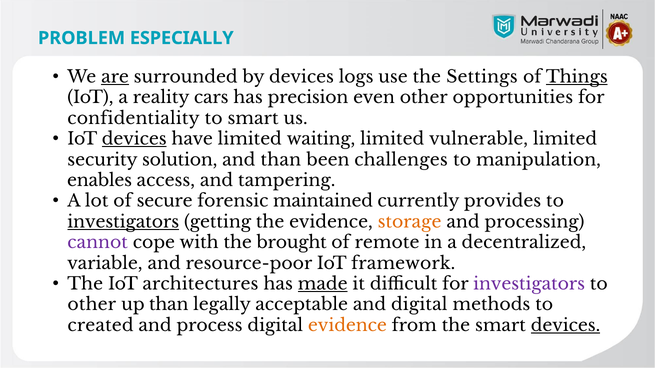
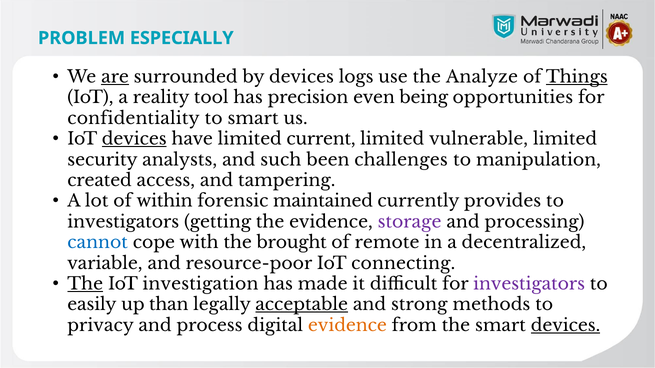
Settings: Settings -> Analyze (482, 77)
cars: cars -> tool (211, 98)
even other: other -> being (424, 98)
waiting: waiting -> current (321, 139)
solution: solution -> analysts (180, 160)
and than: than -> such (281, 160)
enables: enables -> created (100, 181)
secure: secure -> within (165, 201)
investigators underline: present -> none (123, 222)
storage colour: orange -> purple (410, 222)
cannot colour: purple -> blue (98, 243)
framework: framework -> connecting (403, 264)
The underline: none -> present (85, 284)
architectures: architectures -> investigation (200, 284)
made underline: present -> none (323, 284)
other: other -> easily (92, 305)
acceptable underline: none -> present (302, 305)
and digital: digital -> strong (419, 305)
created: created -> privacy (101, 326)
